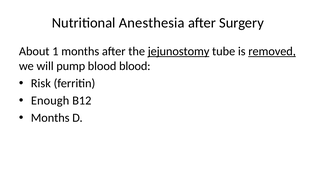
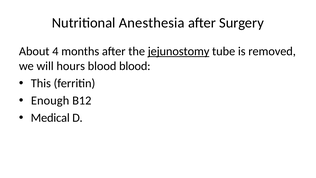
1: 1 -> 4 (55, 51)
removed underline: present -> none (272, 51)
pump: pump -> hours (71, 66)
Risk: Risk -> This (41, 83)
Months: Months -> Medical (50, 118)
